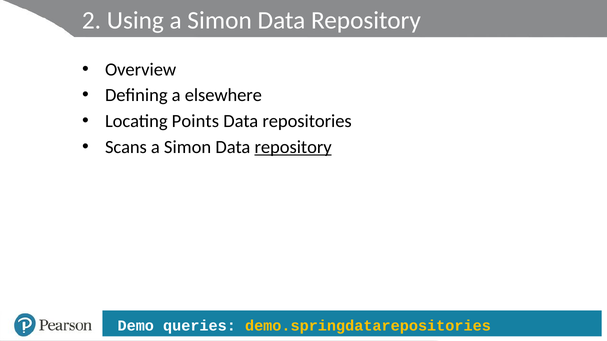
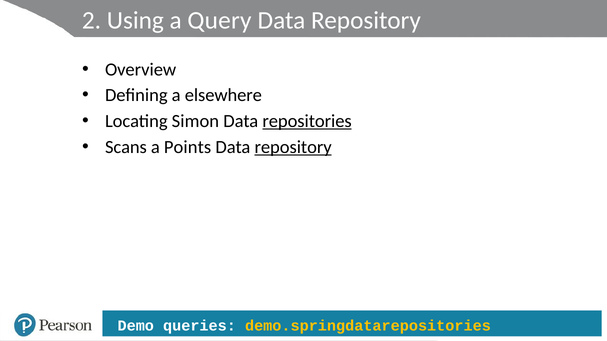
Simon: Simon -> Query (220, 20)
Points: Points -> Simon (195, 121)
repositories underline: none -> present (307, 121)
Simon: Simon -> Points (188, 147)
